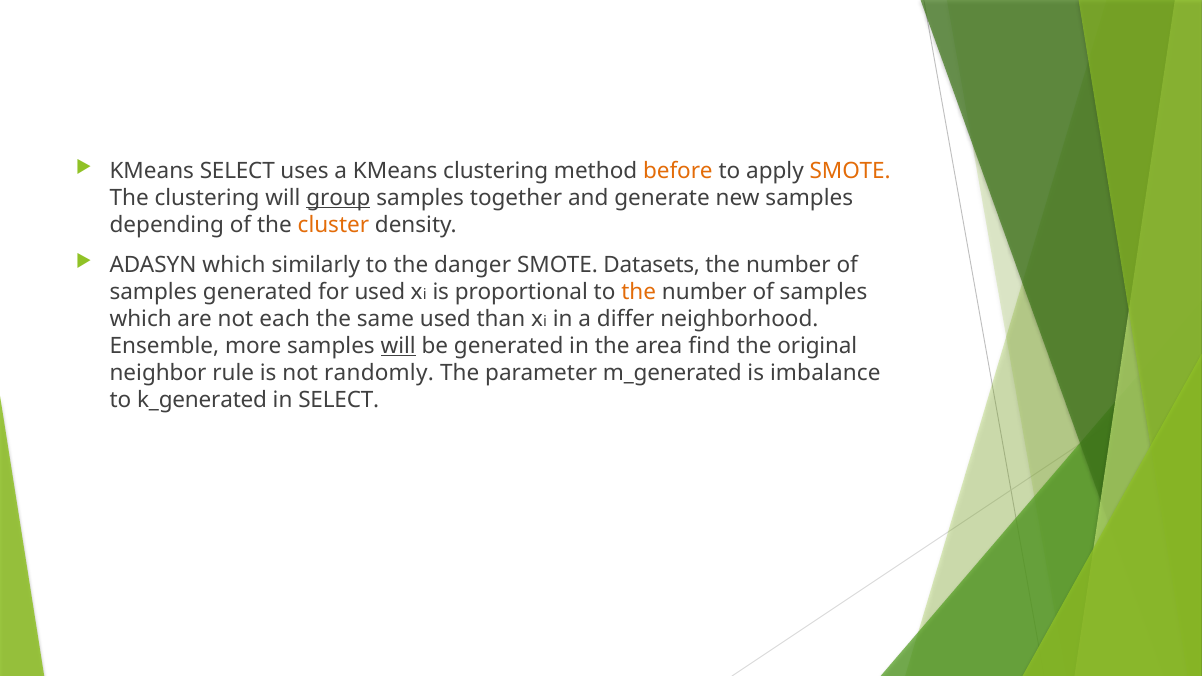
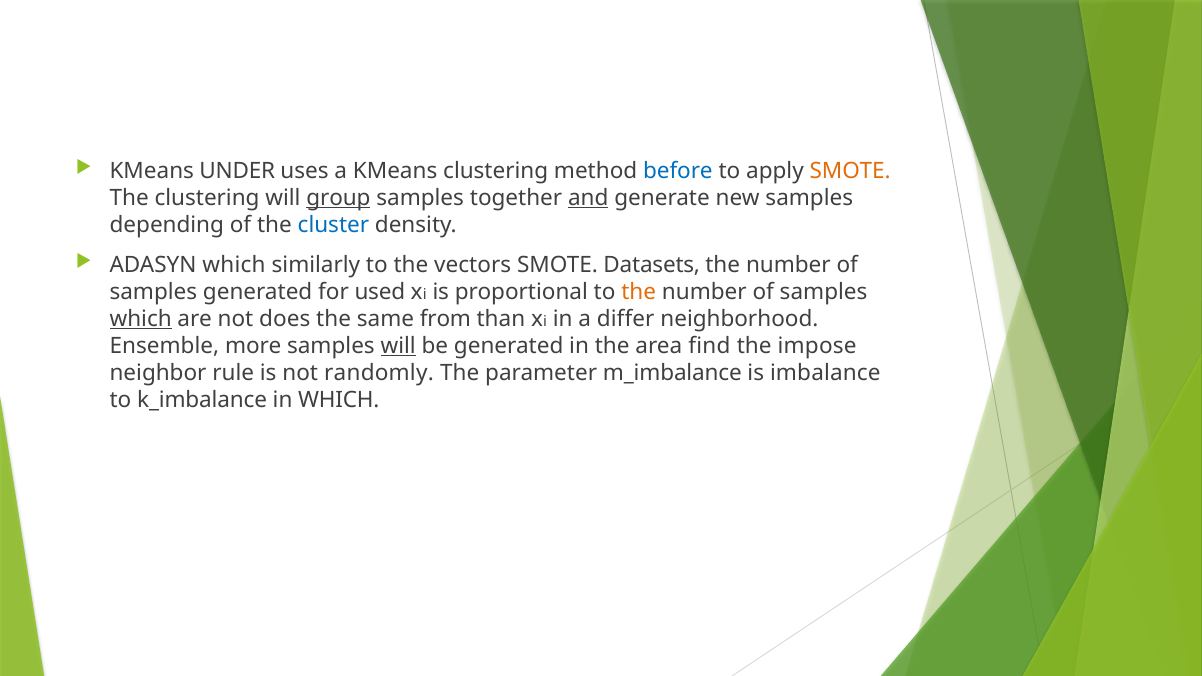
KMeans SELECT: SELECT -> UNDER (237, 171)
before colour: orange -> blue (678, 171)
and underline: none -> present (588, 198)
cluster colour: orange -> blue (333, 225)
danger: danger -> vectors (473, 265)
which underline: none -> present (141, 319)
each: each -> does (285, 319)
same used: used -> from (445, 319)
original: original -> impose (817, 346)
m_generated: m_generated -> m_imbalance (672, 373)
k_generated: k_generated -> k_imbalance (202, 400)
in SELECT: SELECT -> WHICH (339, 400)
